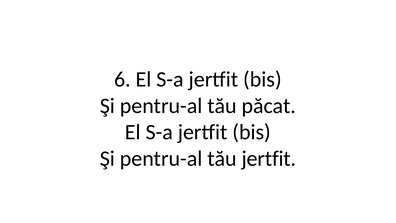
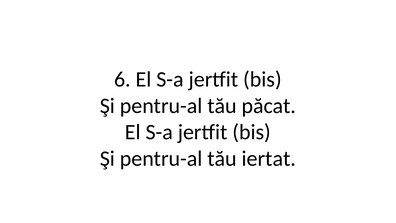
tău jertfit: jertfit -> iertat (269, 158)
